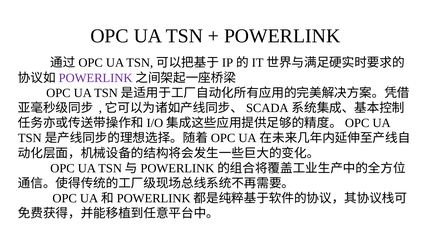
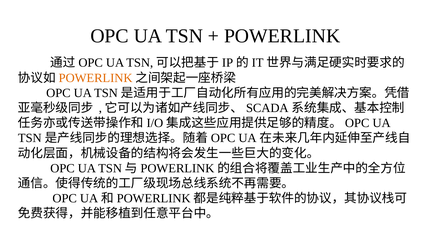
POWERLINK colour: purple -> orange (96, 78)
